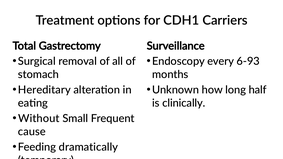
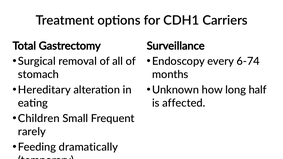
6-93: 6-93 -> 6-74 (248, 61)
clinically: clinically -> affected (184, 103)
Without: Without -> Children (39, 119)
cause: cause -> rarely (32, 132)
